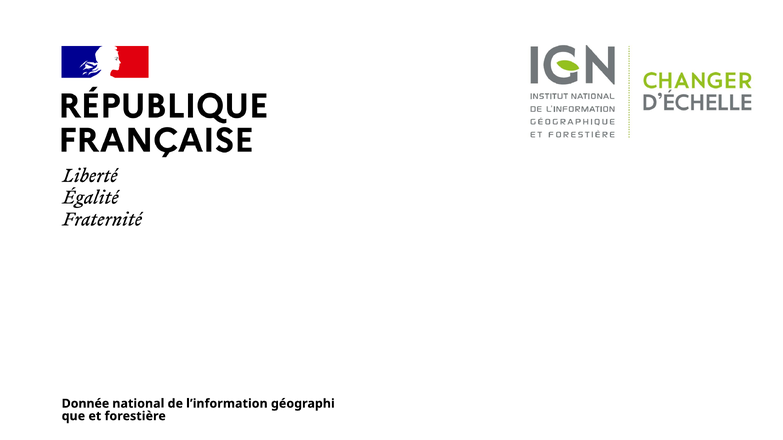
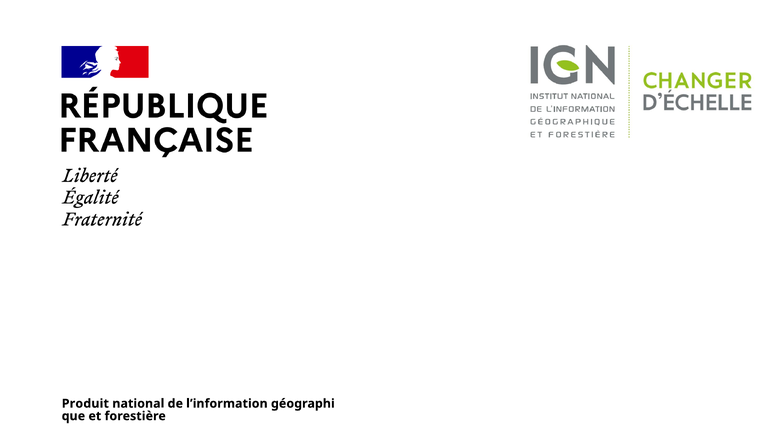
Donnée: Donnée -> Produit (85, 404)
